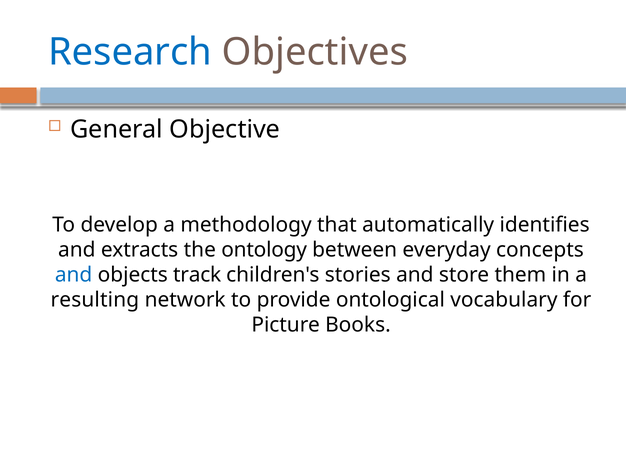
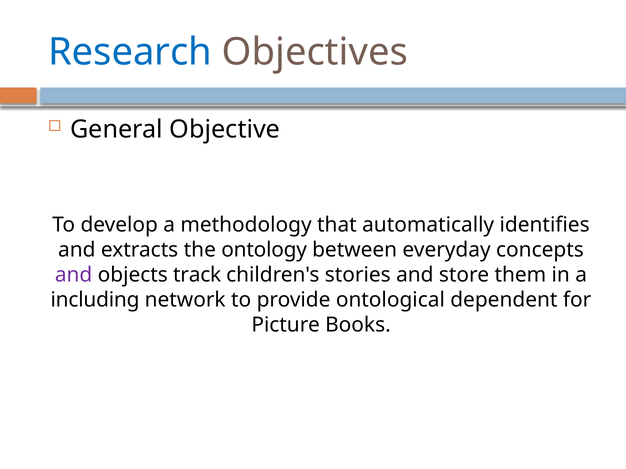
and colour: blue -> purple (74, 275)
resulting: resulting -> including (95, 300)
vocabulary: vocabulary -> dependent (504, 300)
